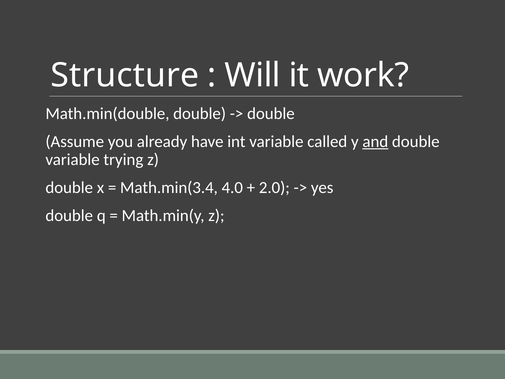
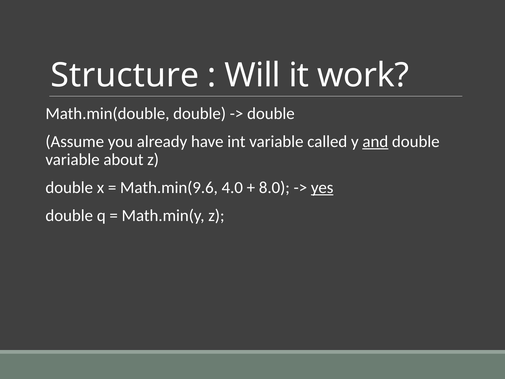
trying: trying -> about (123, 160)
Math.min(3.4: Math.min(3.4 -> Math.min(9.6 (169, 188)
2.0: 2.0 -> 8.0 (274, 188)
yes underline: none -> present (322, 188)
